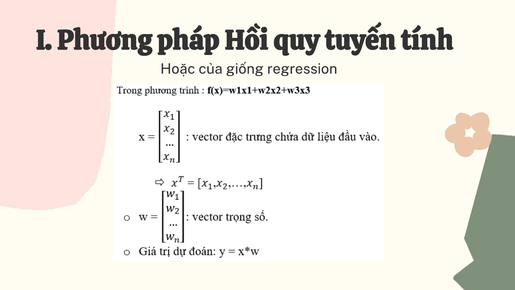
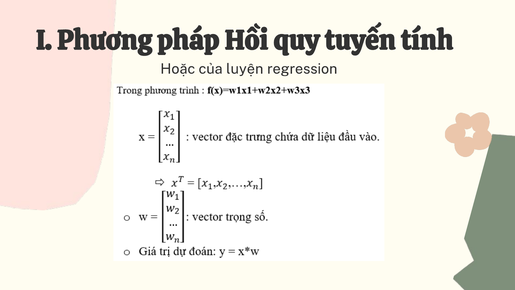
giống: giống -> luyện (245, 69)
